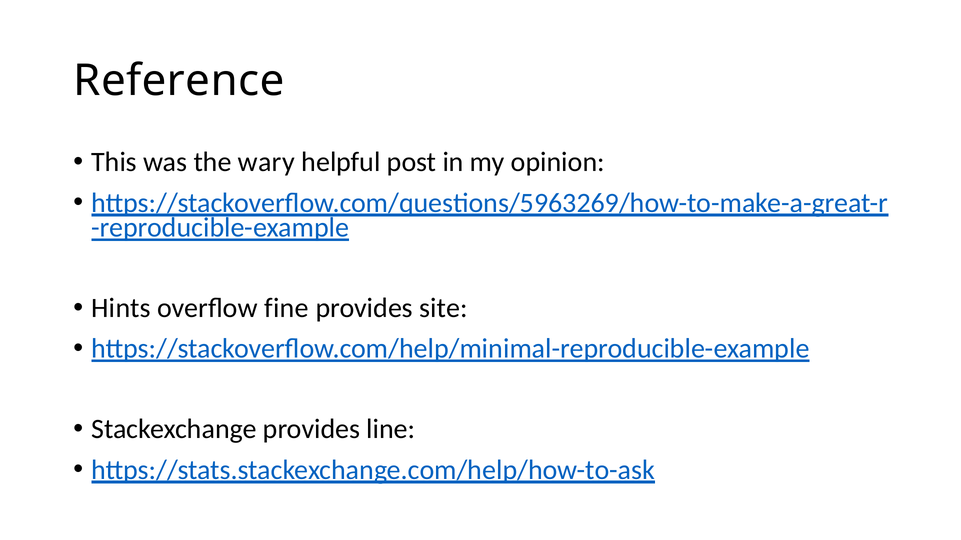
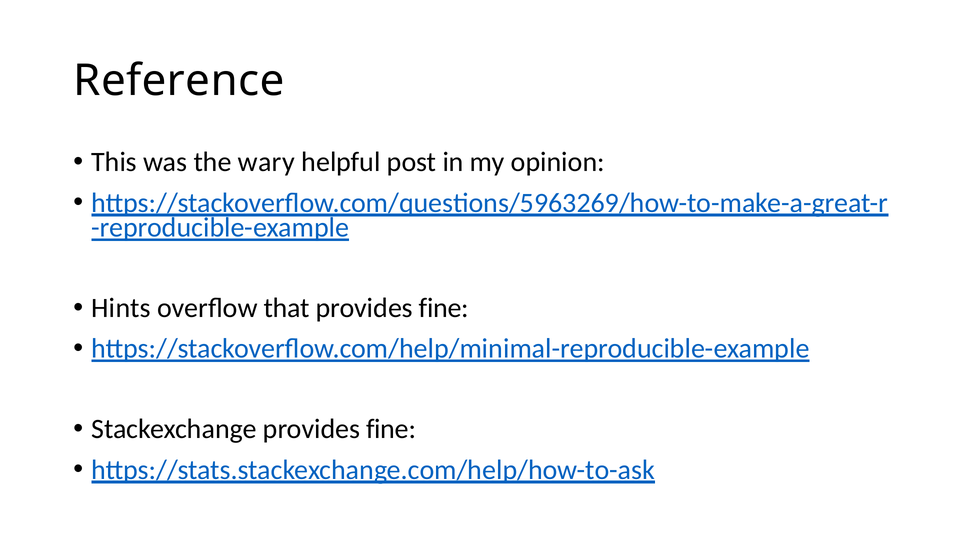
fine: fine -> that (287, 308)
site: site -> fine (444, 308)
Stackexchange provides line: line -> fine (391, 430)
